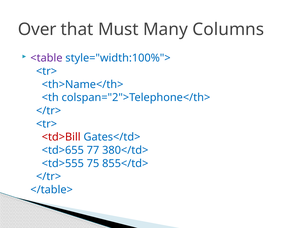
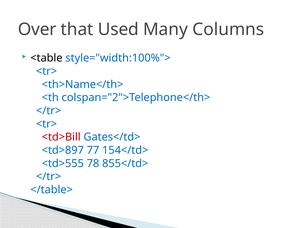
Must: Must -> Used (118, 29)
<table colour: purple -> black (46, 58)
<td>655: <td>655 -> <td>897 (63, 150)
380</td>: 380</td> -> 154</td> (125, 150)
75: 75 -> 78 (93, 163)
